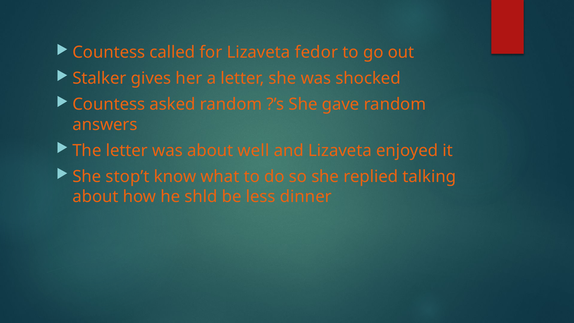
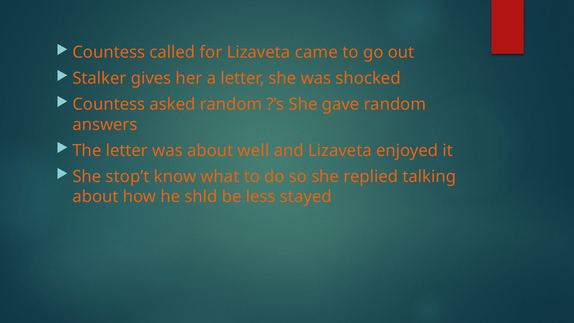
fedor: fedor -> came (316, 52)
dinner: dinner -> stayed (306, 197)
